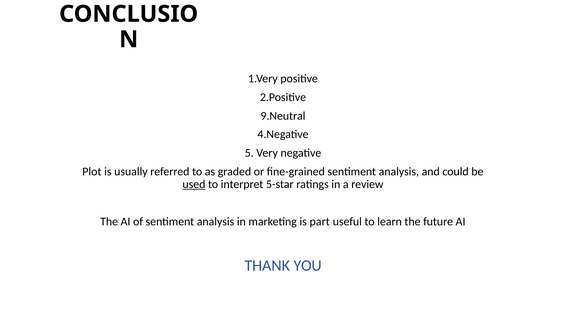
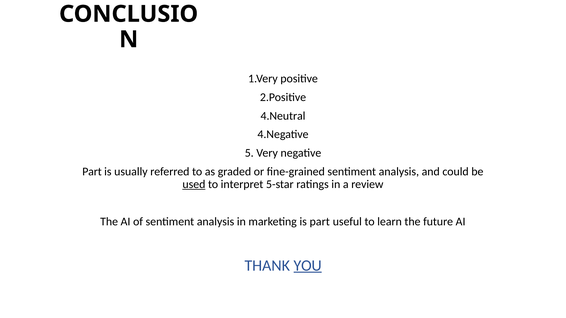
9.Neutral: 9.Neutral -> 4.Neutral (283, 116)
Plot: Plot -> Part (92, 172)
YOU underline: none -> present (308, 266)
